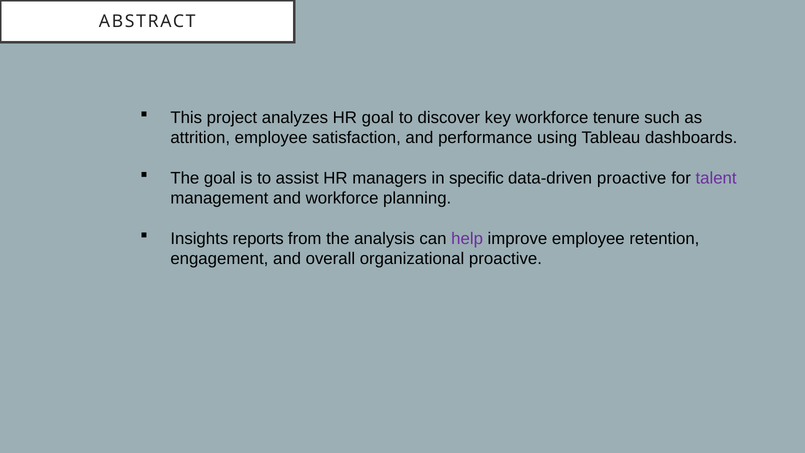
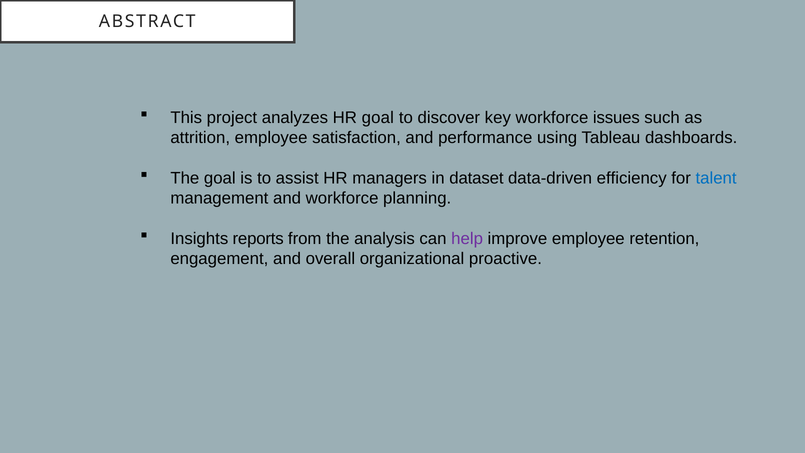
tenure: tenure -> issues (616, 118)
specific: specific -> dataset (476, 178)
data-driven proactive: proactive -> efficiency (632, 178)
talent colour: purple -> blue (716, 178)
